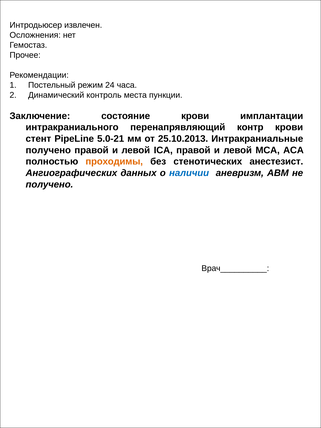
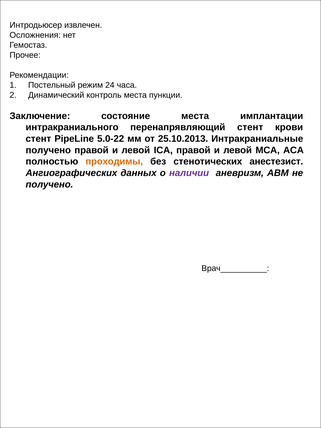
состояние крови: крови -> места (195, 116)
перенапрявляющий контр: контр -> стент (250, 127)
5.0-21: 5.0-21 -> 5.0-22 (111, 139)
наличии colour: blue -> purple (189, 173)
